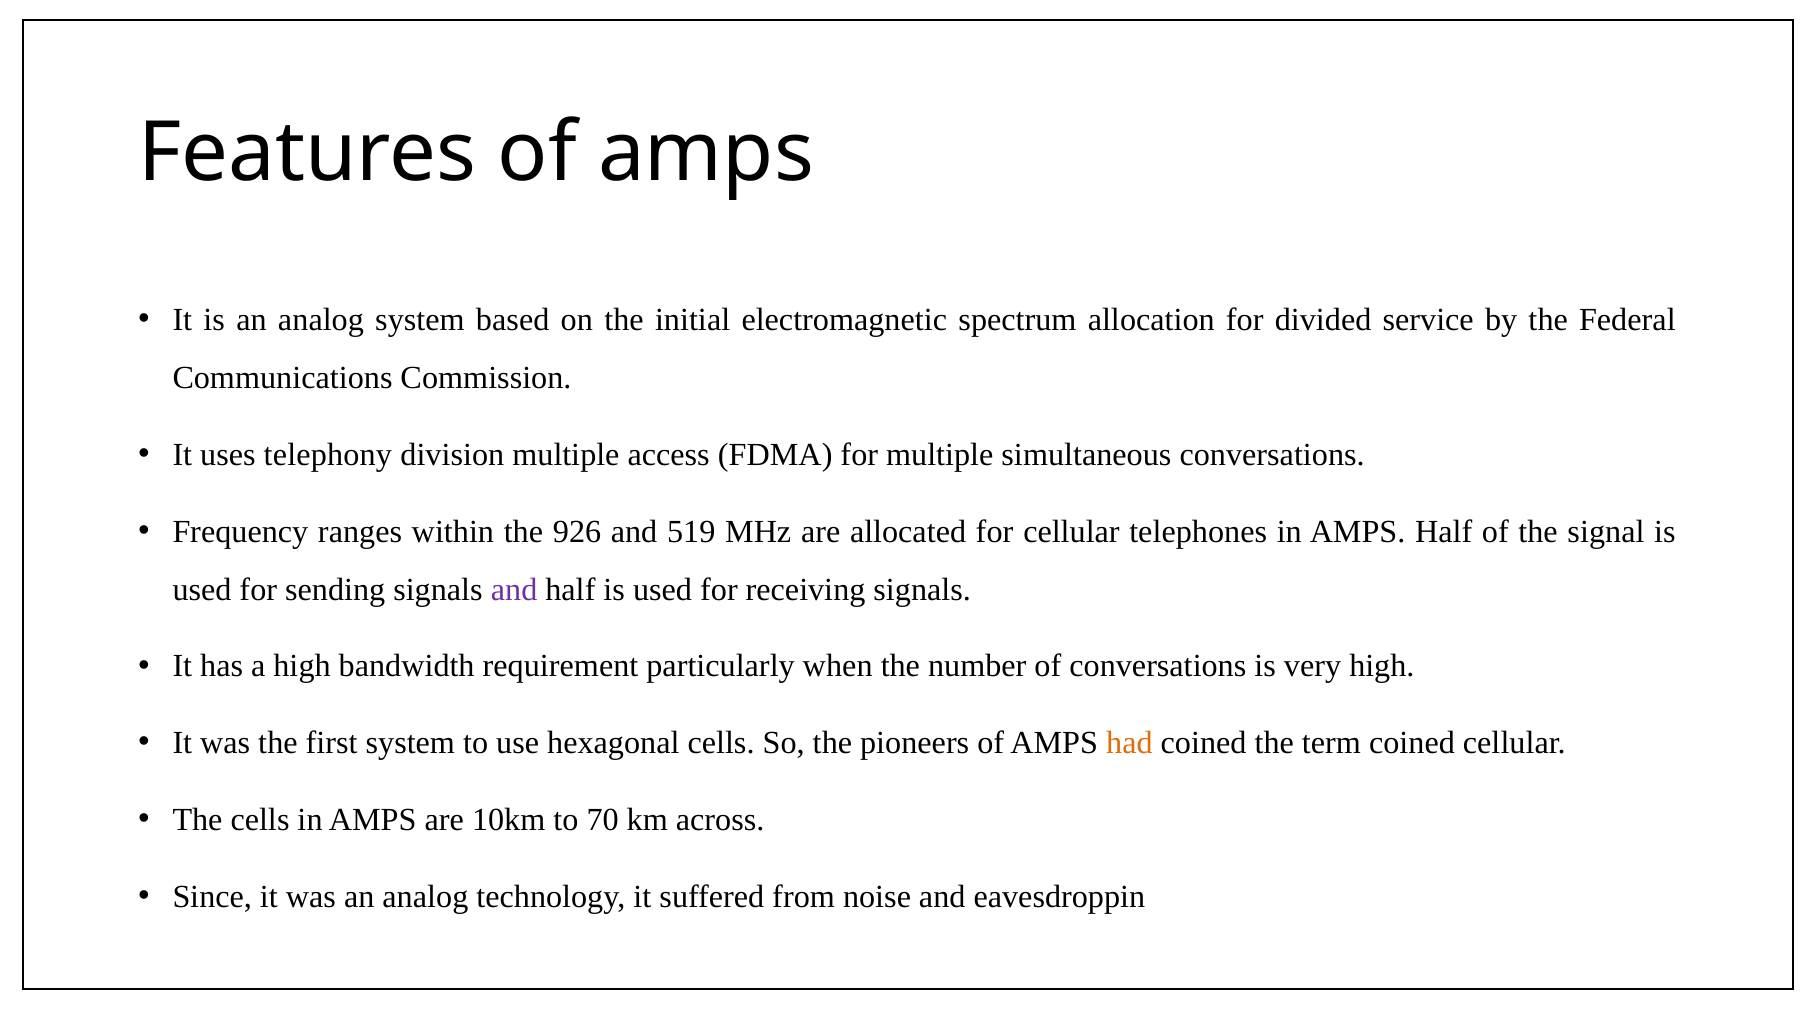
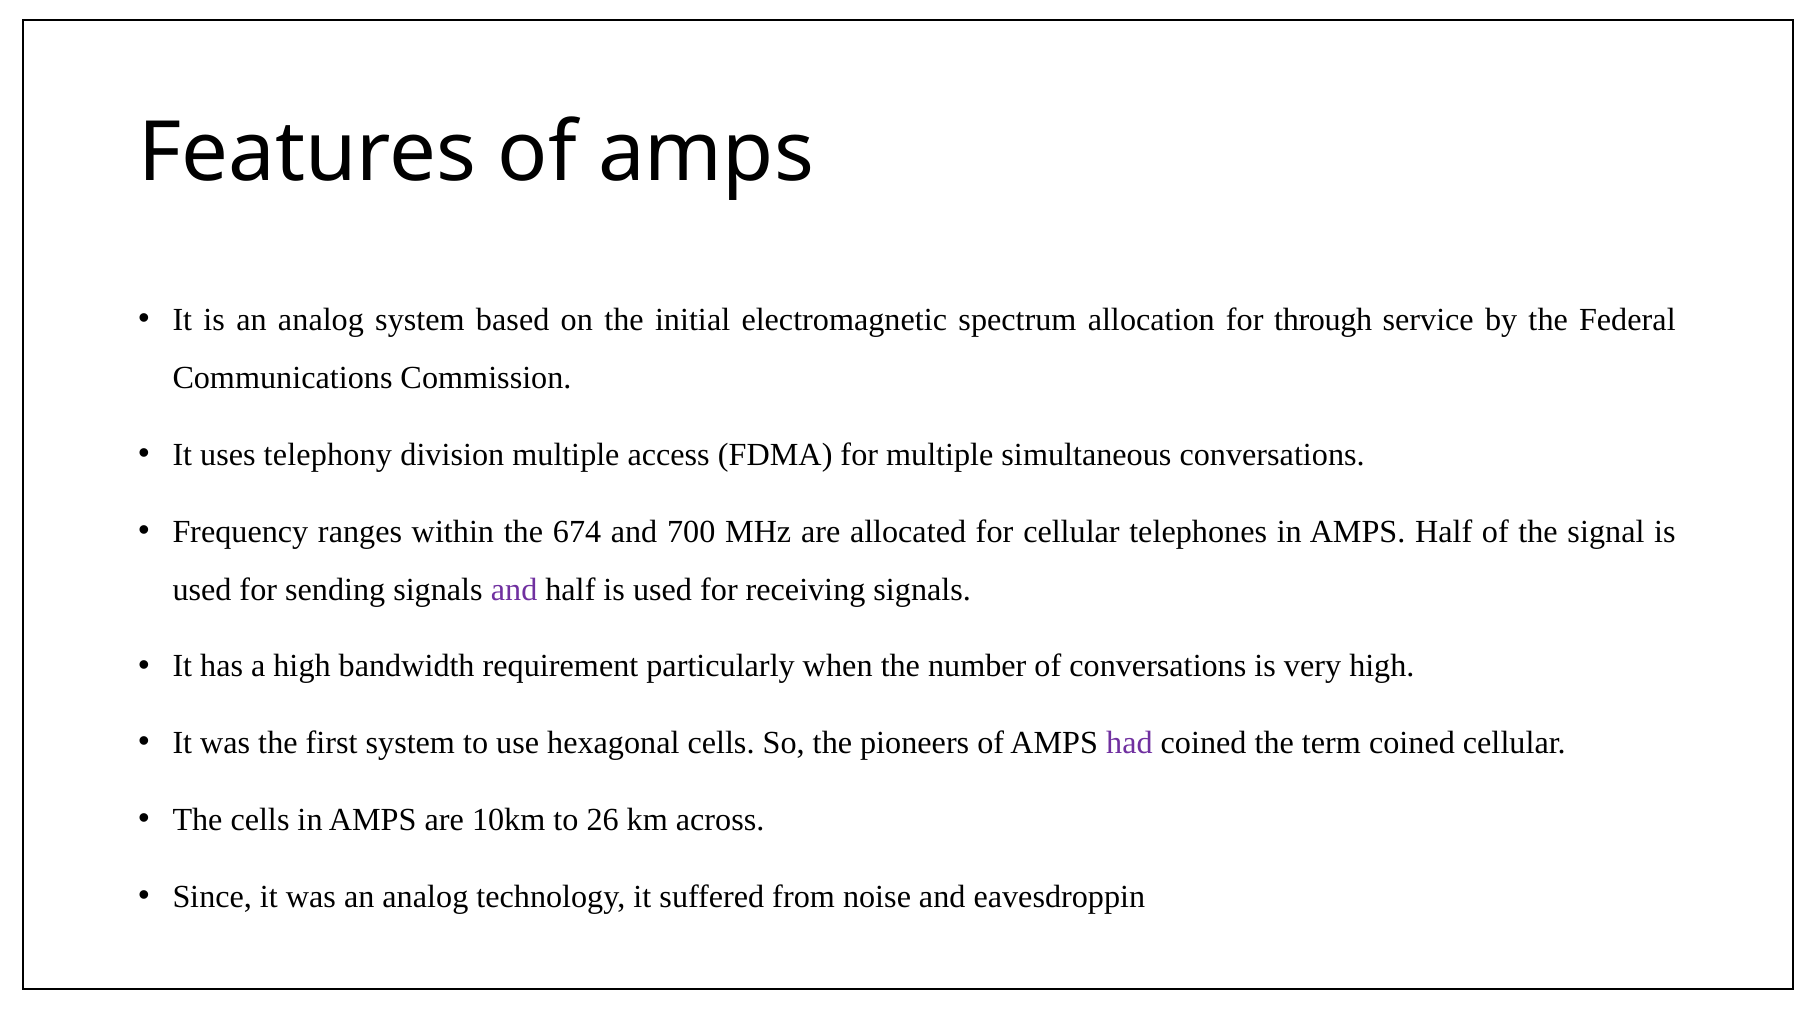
divided: divided -> through (1323, 320)
926: 926 -> 674 (577, 531)
519: 519 -> 700 (691, 531)
had colour: orange -> purple (1129, 743)
70: 70 -> 26 (603, 820)
